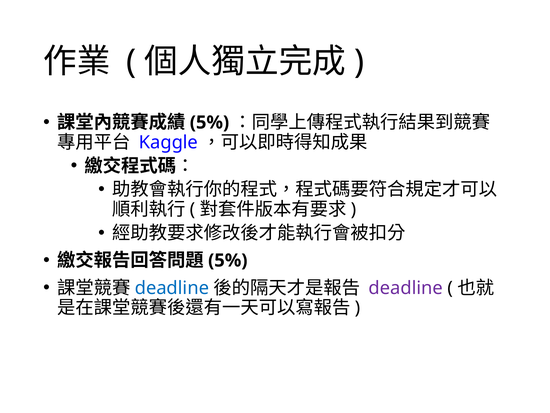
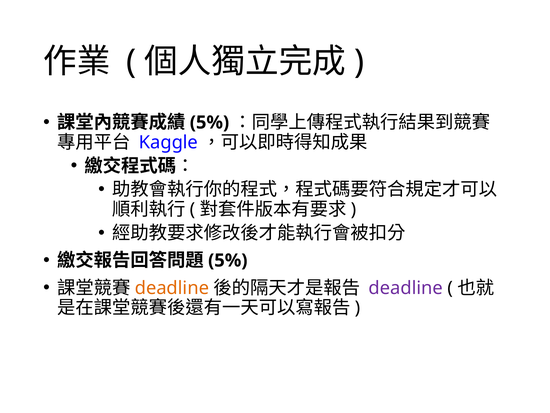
deadline colour: blue -> orange (172, 288)
